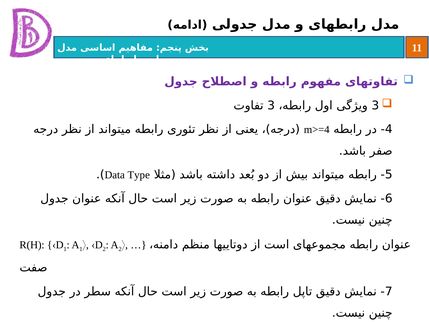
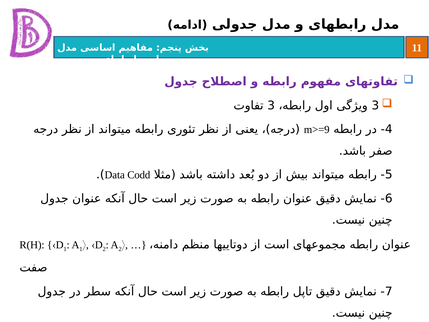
m>=4: m>=4 -> m>=9 (317, 130)
Type: Type -> Codd (139, 175)
